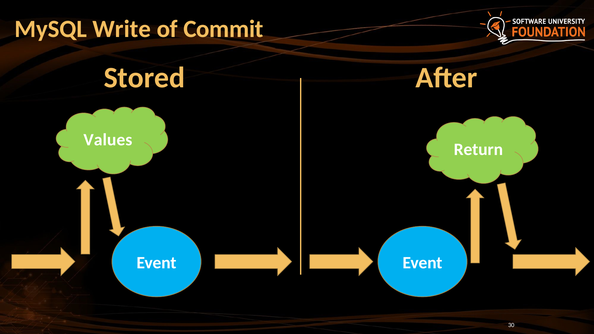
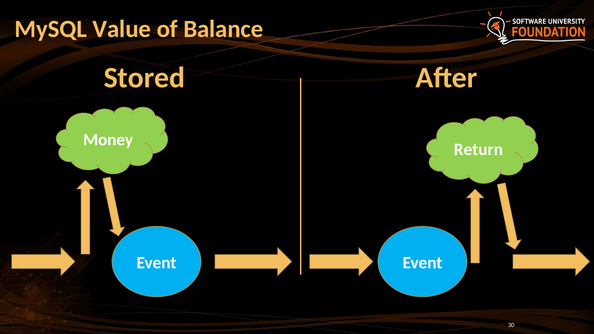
Write: Write -> Value (122, 29)
Commit: Commit -> Balance (223, 29)
Values: Values -> Money (108, 140)
